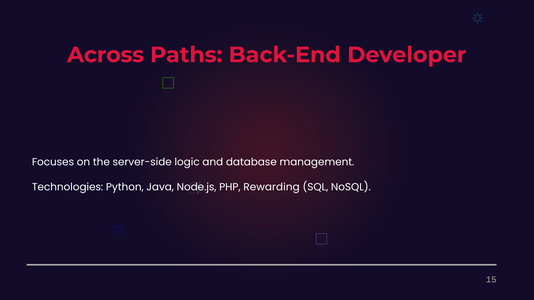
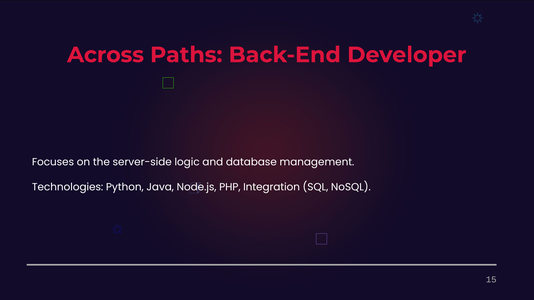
Rewarding: Rewarding -> Integration (272, 187)
